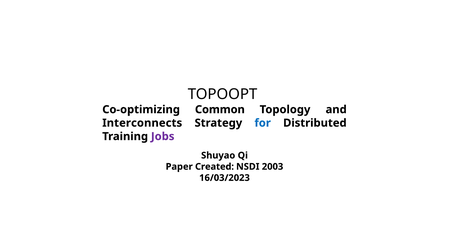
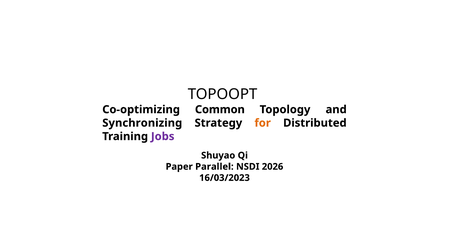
Interconnects: Interconnects -> Synchronizing (142, 123)
for colour: blue -> orange (263, 123)
Created: Created -> Parallel (214, 167)
2003: 2003 -> 2026 (273, 167)
